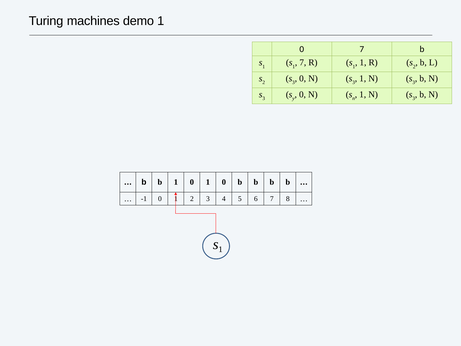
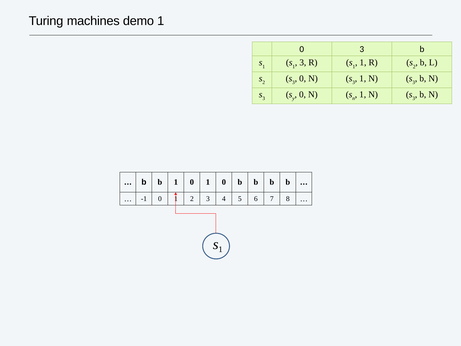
0 7: 7 -> 3 (362, 49)
7: 7 -> 3 (303, 63)
